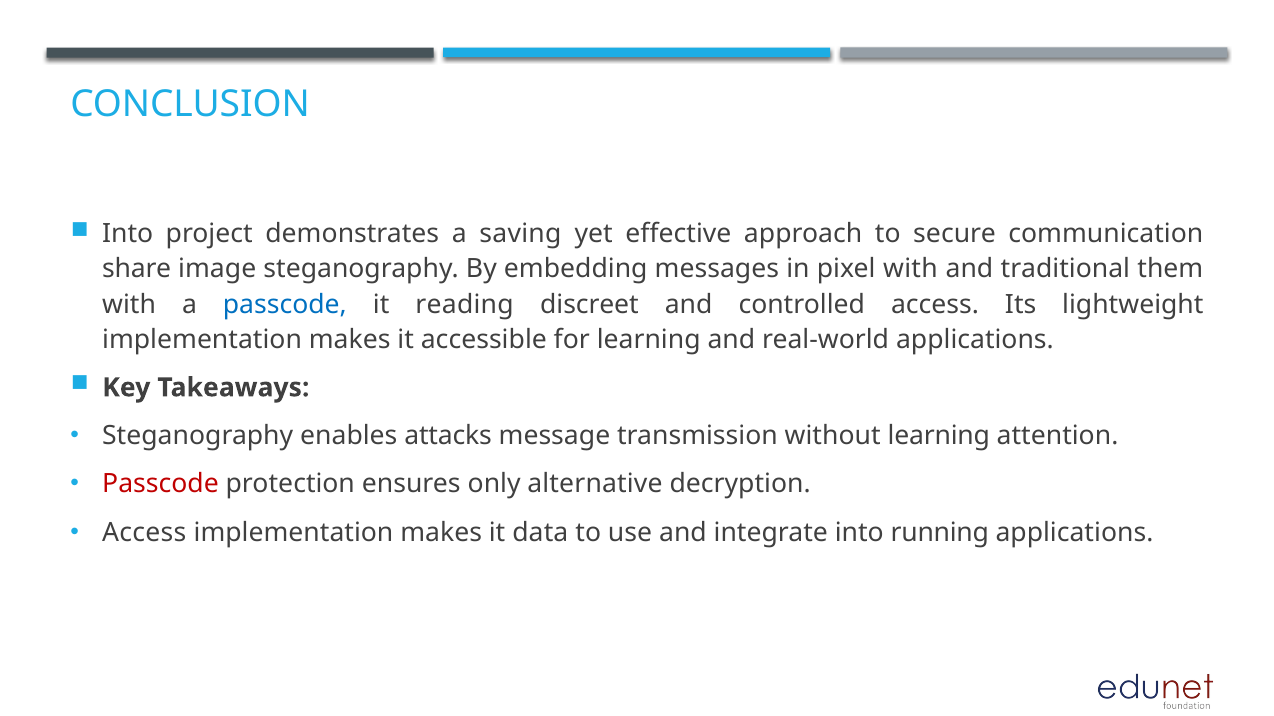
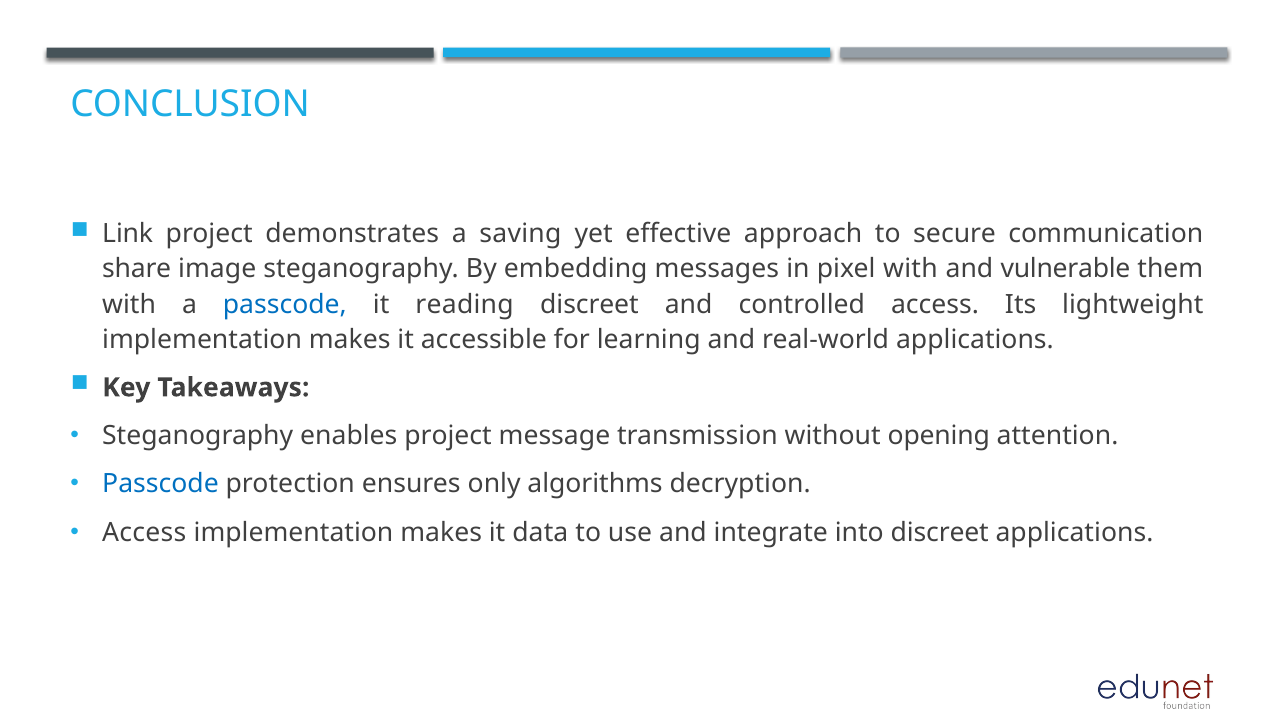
Into: Into -> Link (128, 234)
traditional: traditional -> vulnerable (1066, 269)
enables attacks: attacks -> project (448, 436)
without learning: learning -> opening (939, 436)
Passcode colour: red -> blue (161, 485)
alternative: alternative -> algorithms (595, 485)
into running: running -> discreet (940, 533)
